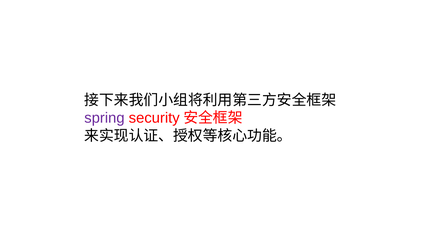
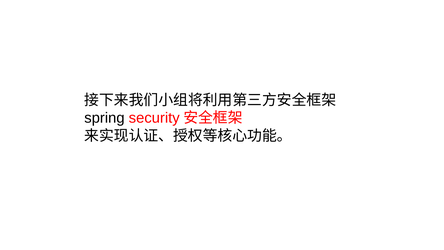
spring colour: purple -> black (104, 118)
